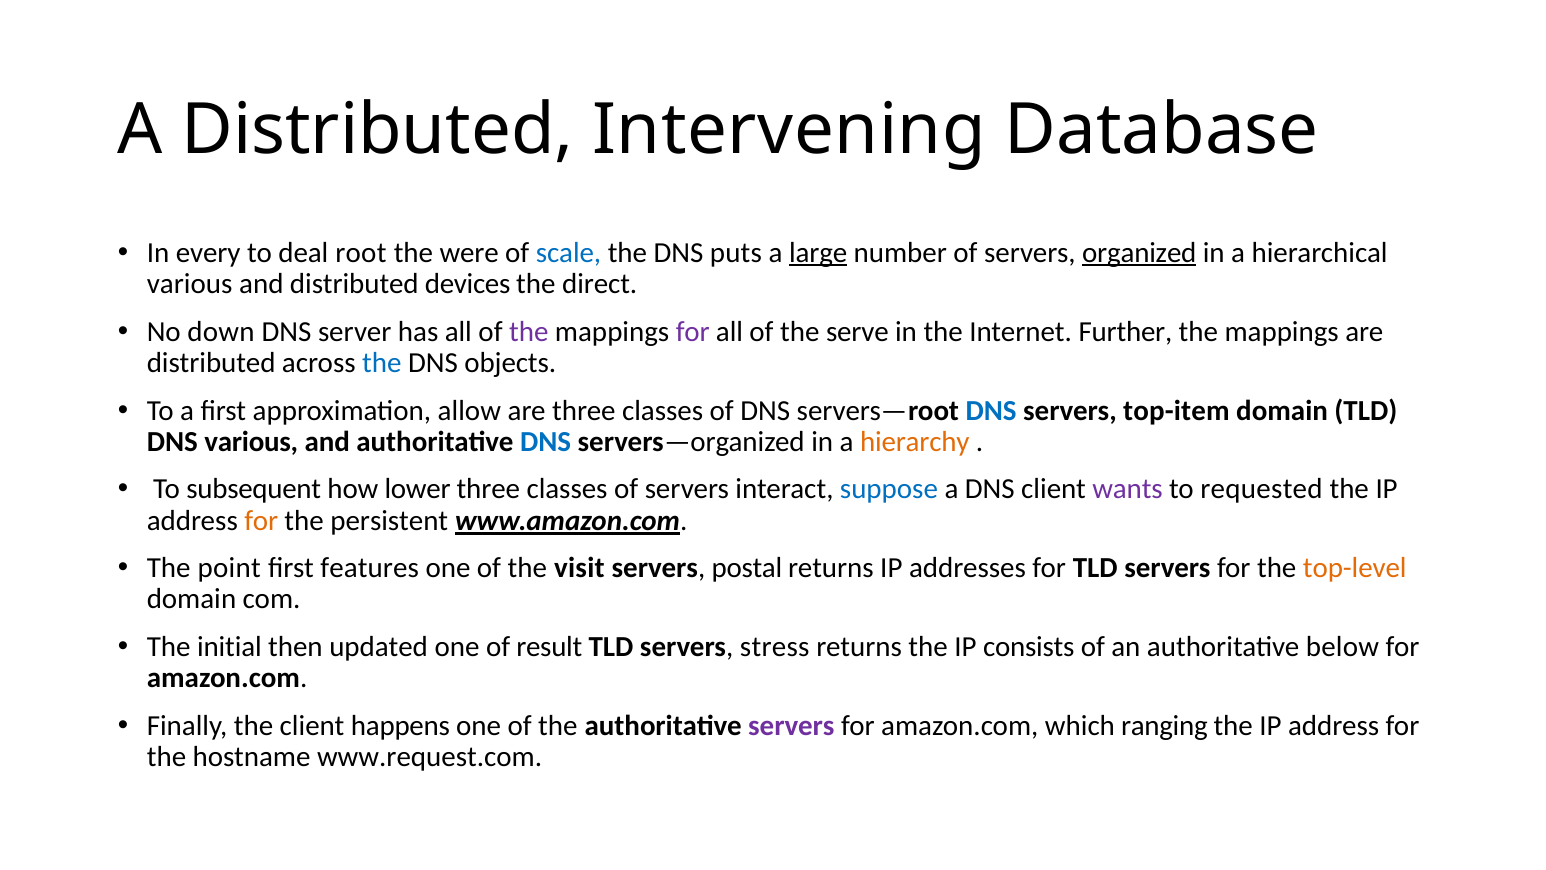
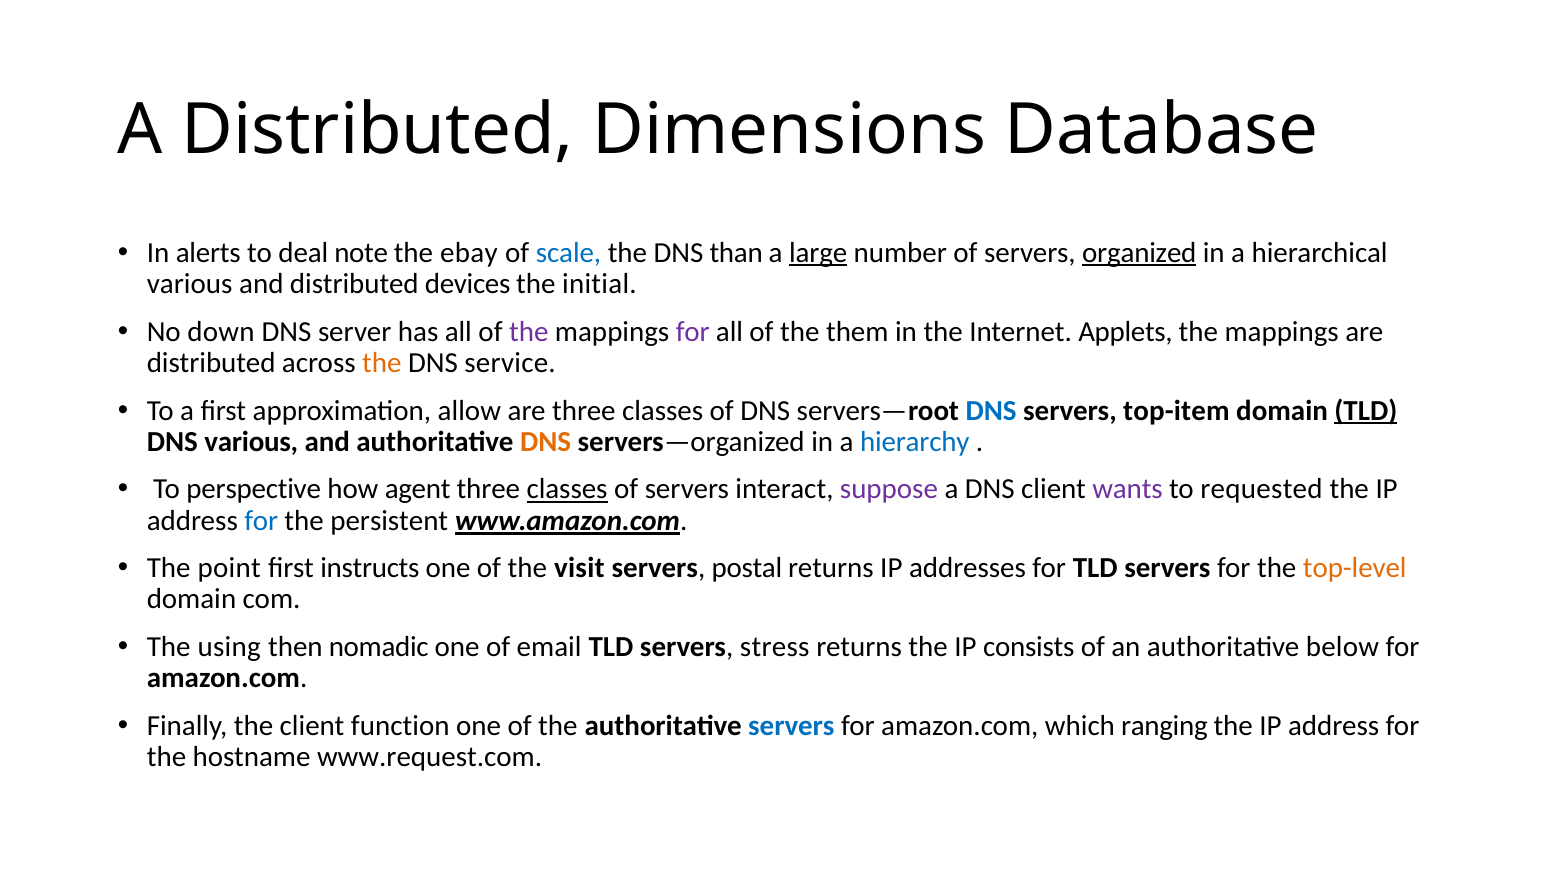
Intervening: Intervening -> Dimensions (789, 130)
every: every -> alerts (208, 253)
root: root -> note (361, 253)
were: were -> ebay (469, 253)
puts: puts -> than (736, 253)
direct: direct -> initial (599, 284)
serve: serve -> them (857, 332)
Further: Further -> Applets (1125, 332)
the colour: blue -> orange (382, 363)
objects: objects -> service (510, 363)
TLD underline: none -> present (1366, 410)
DNS colour: blue -> orange (546, 442)
hierarchy colour: orange -> blue (915, 442)
subsequent: subsequent -> perspective (254, 489)
lower: lower -> agent (418, 489)
classes underline: none -> present (567, 489)
suppose colour: blue -> purple (889, 489)
for colour: orange -> blue (261, 520)
features: features -> instructs (370, 568)
initial: initial -> using (229, 647)
updated: updated -> nomadic (379, 647)
result: result -> email (549, 647)
happens: happens -> function (400, 725)
servers colour: purple -> blue (791, 725)
